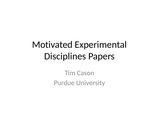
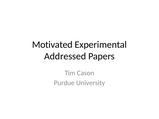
Disciplines: Disciplines -> Addressed (65, 56)
